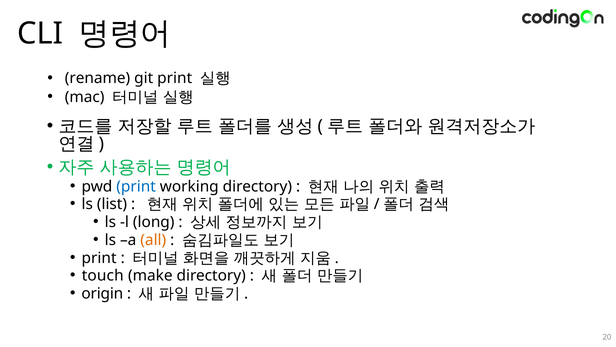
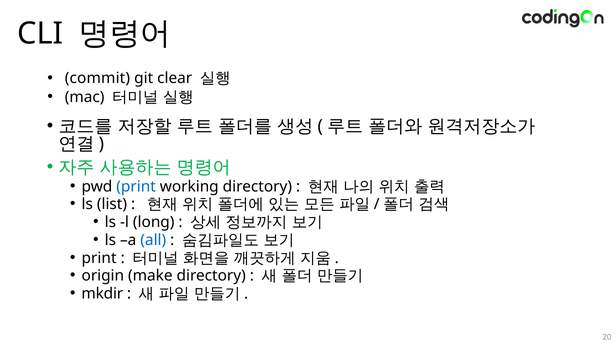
rename: rename -> commit (97, 78)
git print: print -> clear (175, 78)
all colour: orange -> blue (153, 240)
touch: touch -> origin (103, 275)
origin: origin -> mkdir (102, 293)
